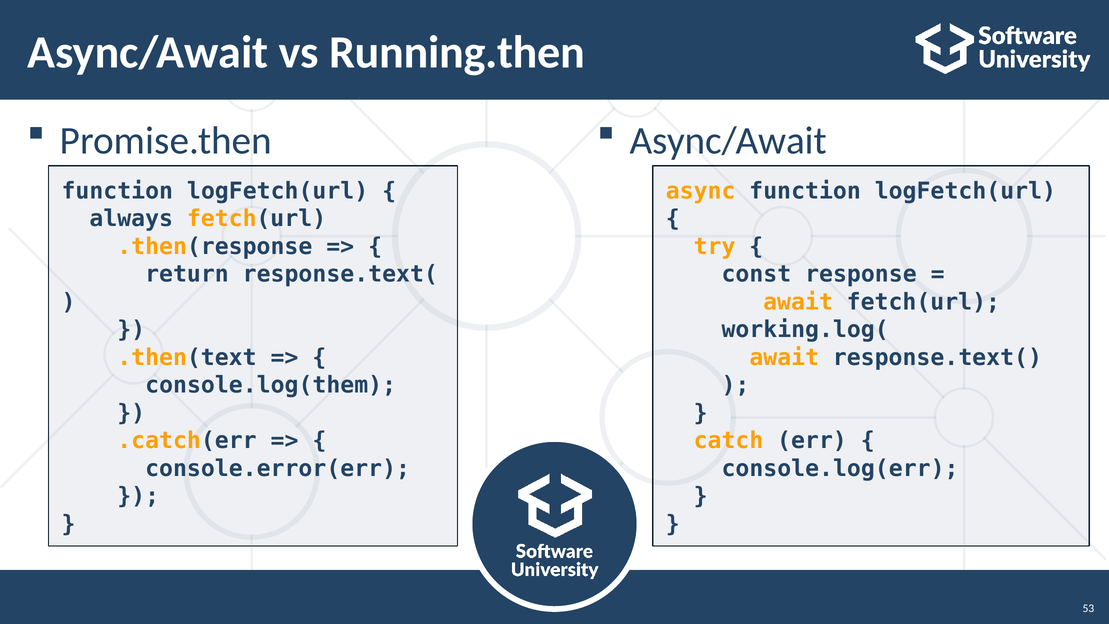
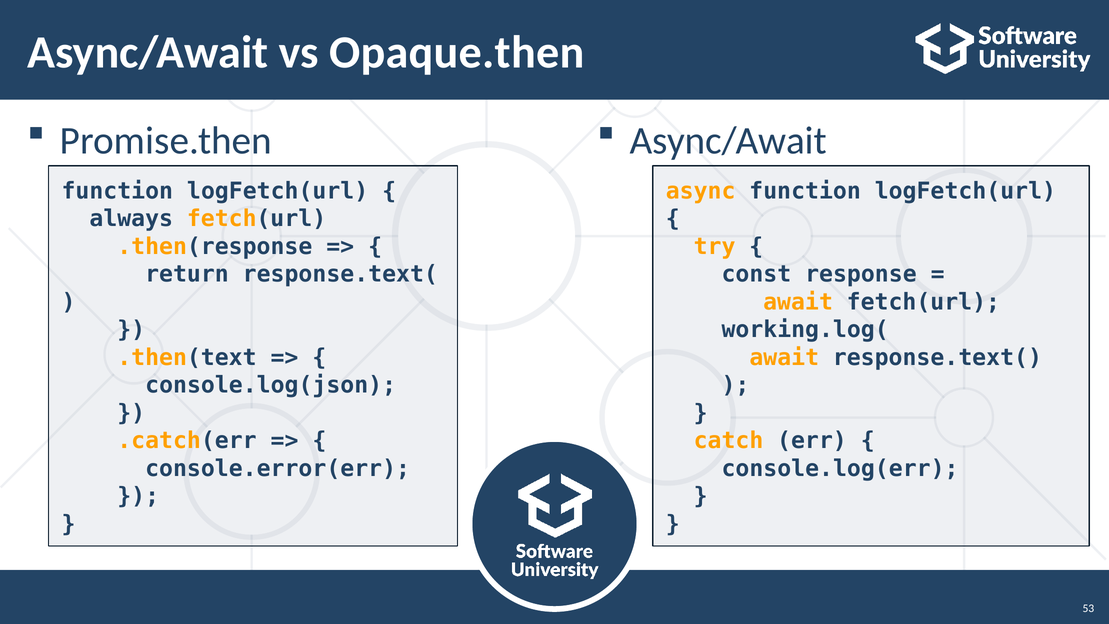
Running.then: Running.then -> Opaque.then (457, 53)
console.log(them: console.log(them -> console.log(json (271, 385)
